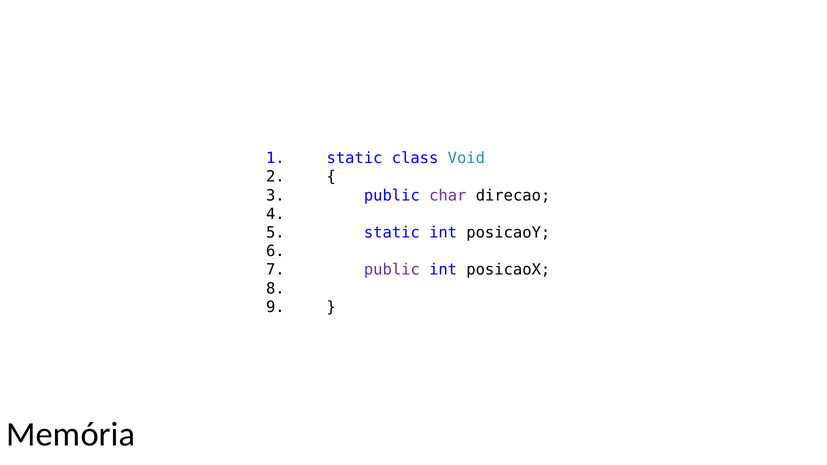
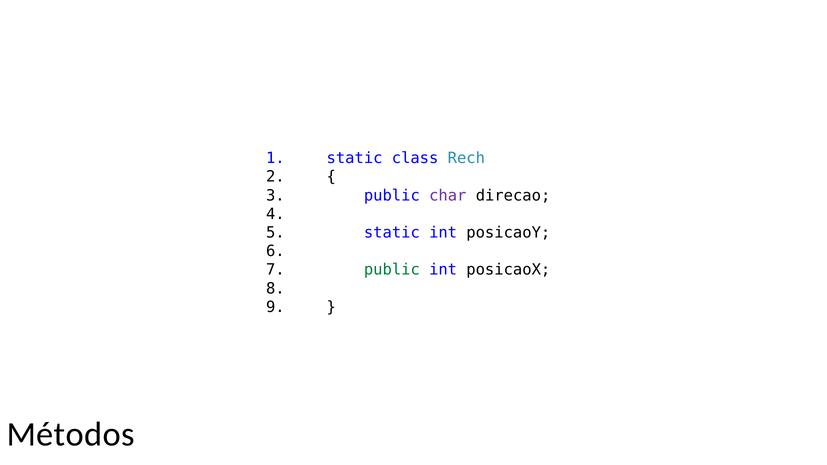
Void: Void -> Rech (466, 158)
public colour: purple -> green (392, 270)
Memória: Memória -> Métodos (71, 435)
